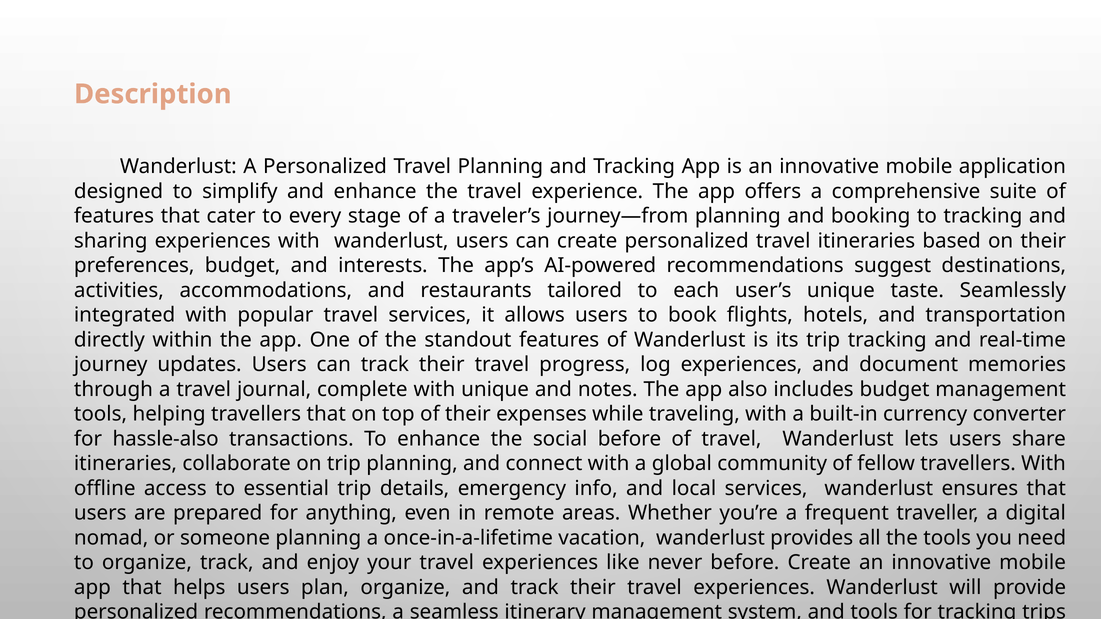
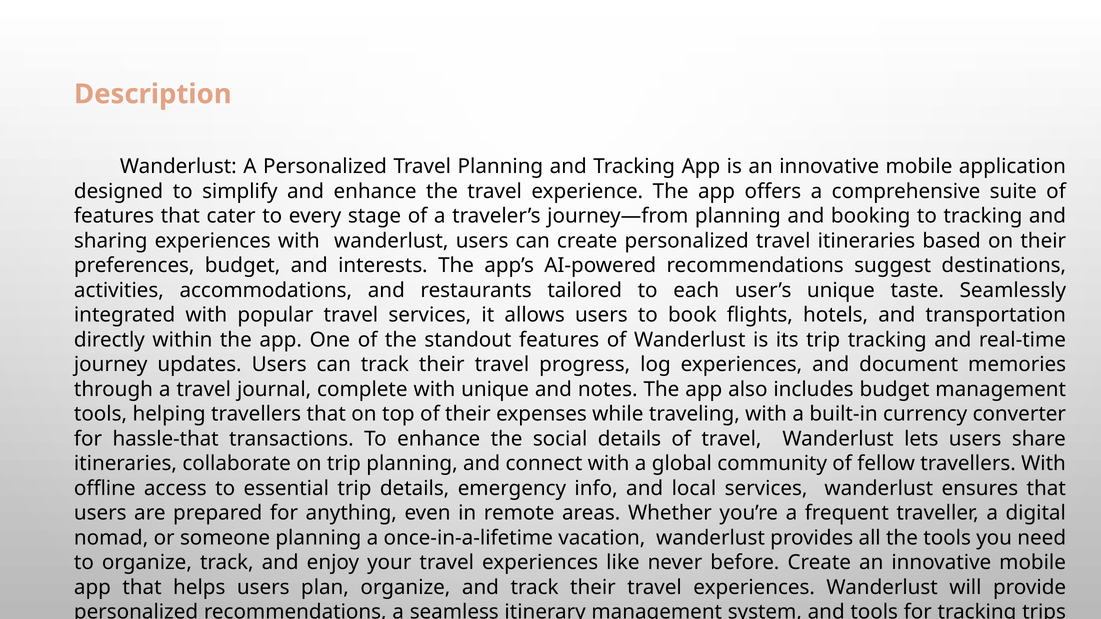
hassle-also: hassle-also -> hassle-that (166, 439)
social before: before -> details (629, 439)
